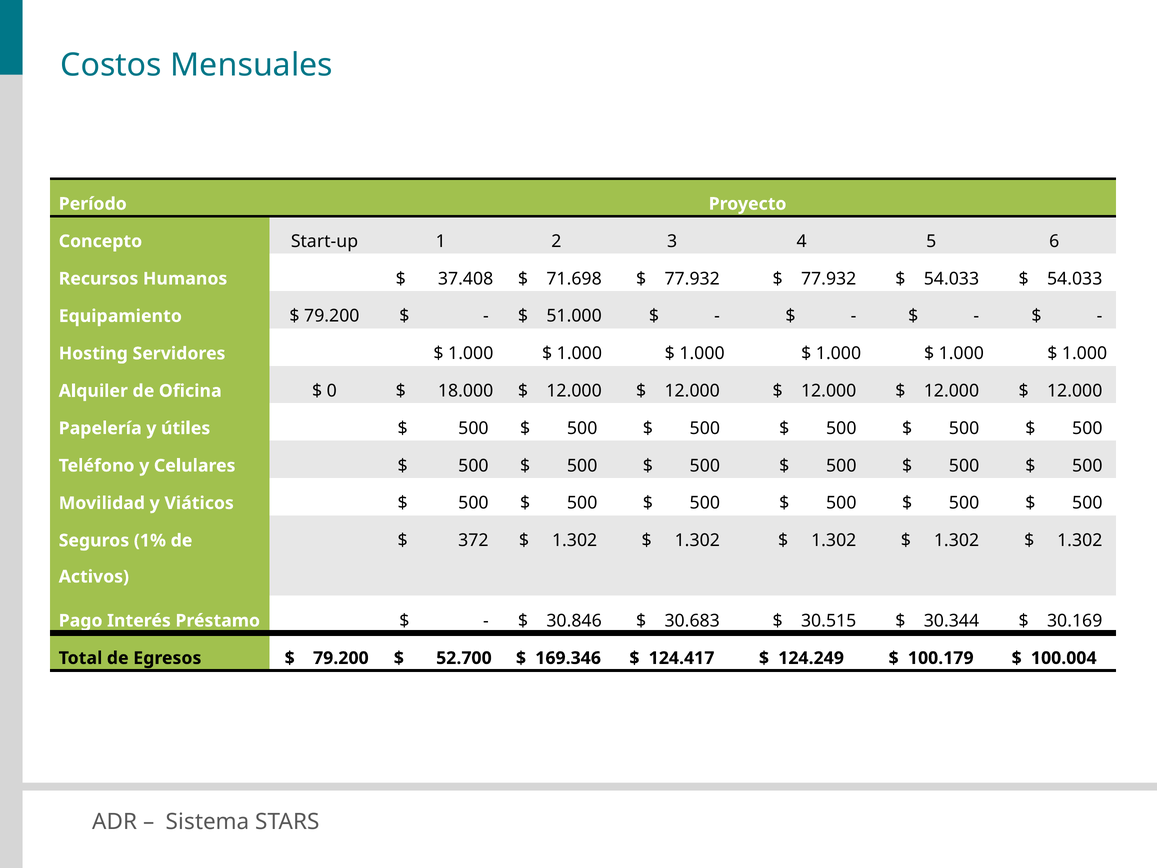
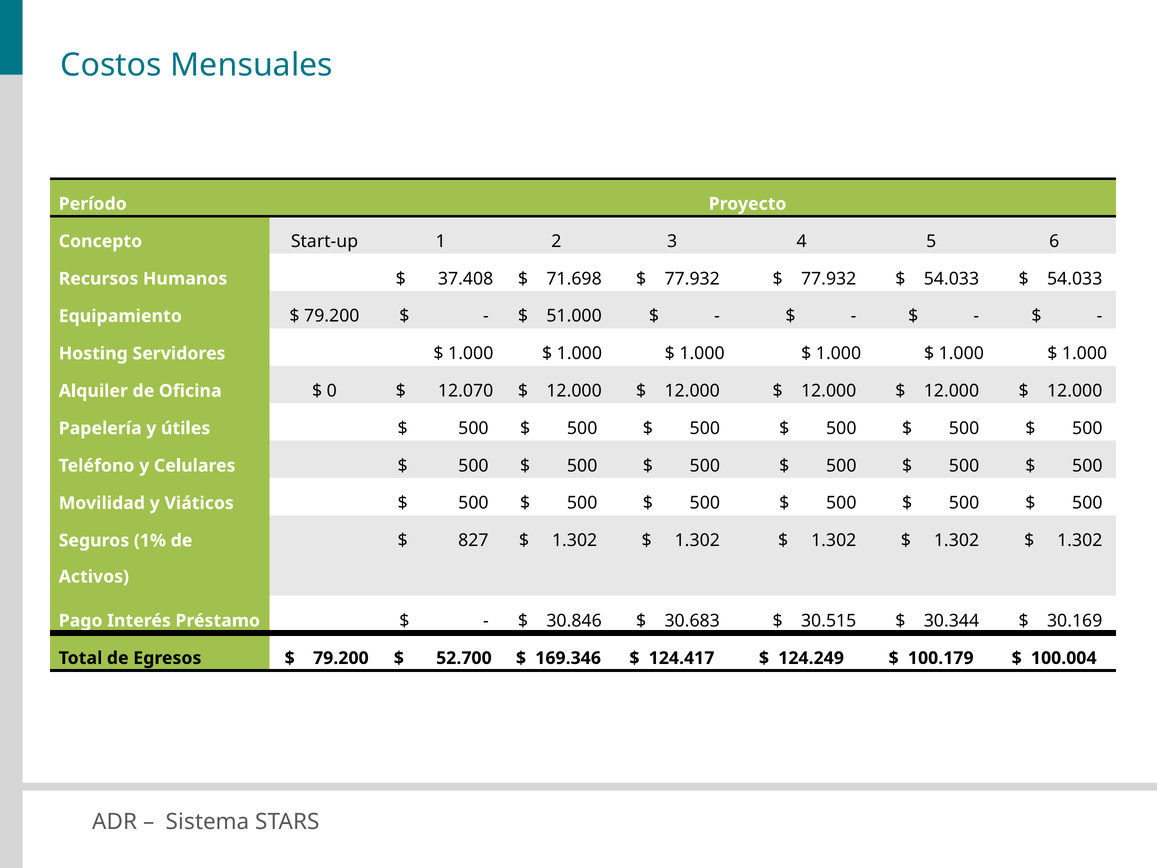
18.000: 18.000 -> 12.070 (466, 391)
372: 372 -> 827 (473, 540)
